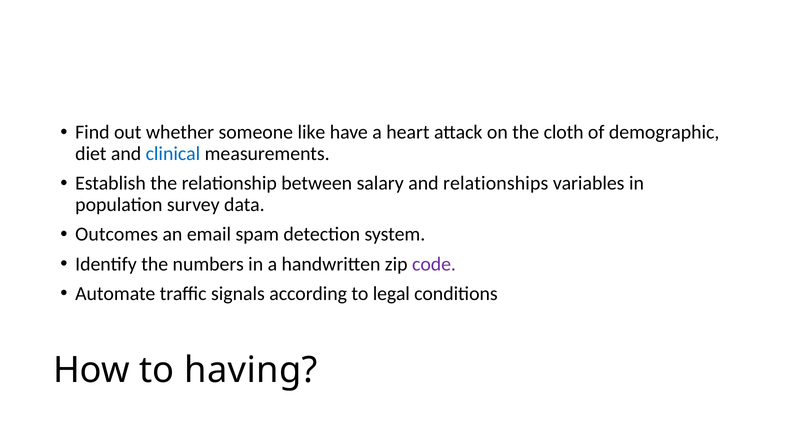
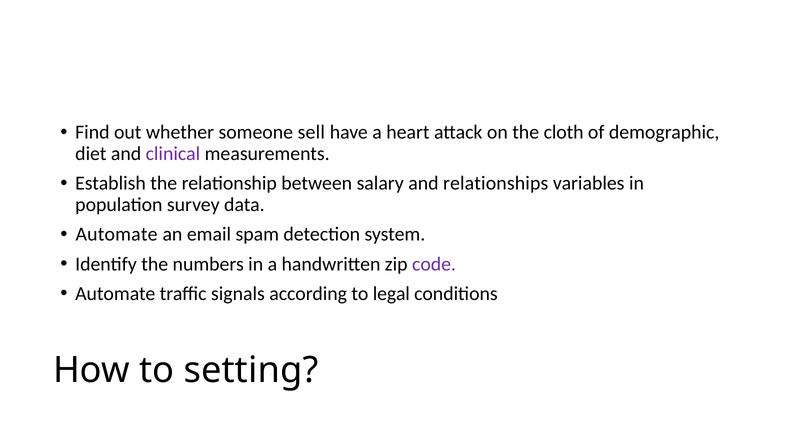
like: like -> sell (311, 132)
clinical colour: blue -> purple (173, 154)
Outcomes: Outcomes -> Automate (117, 234)
having: having -> setting (251, 370)
